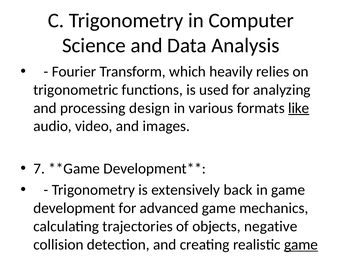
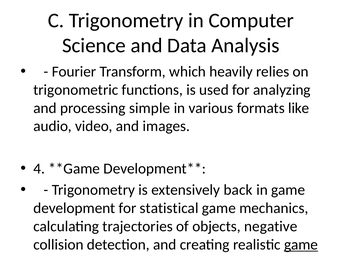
design: design -> simple (150, 108)
like underline: present -> none (299, 108)
7: 7 -> 4 (39, 169)
for advanced: advanced -> statistical (169, 209)
